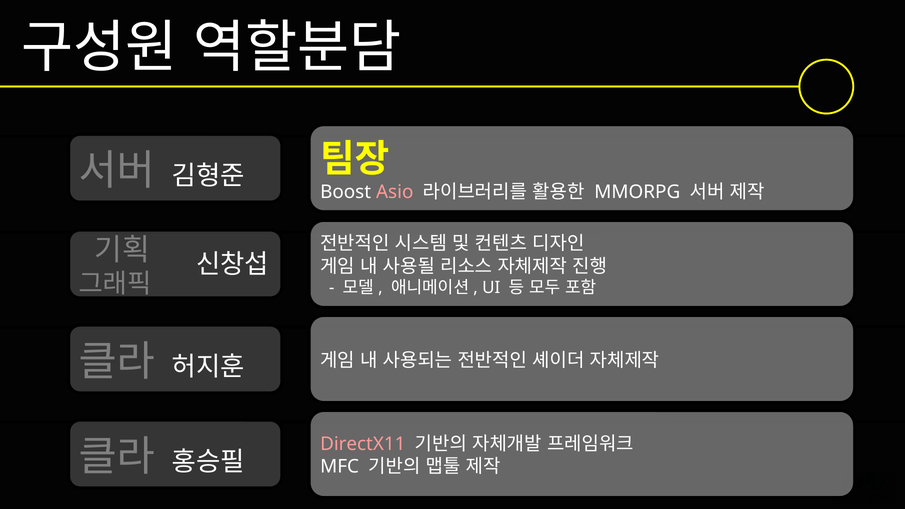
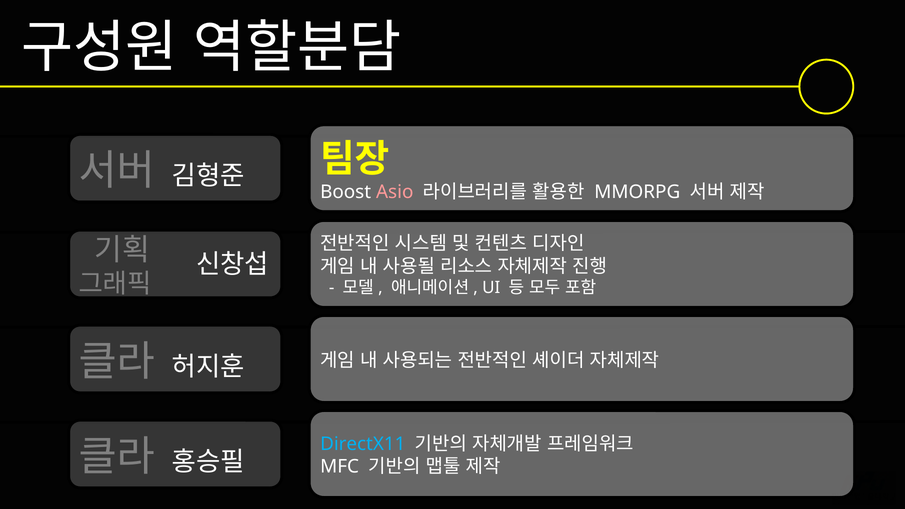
DirectX11 colour: pink -> light blue (363, 444)
